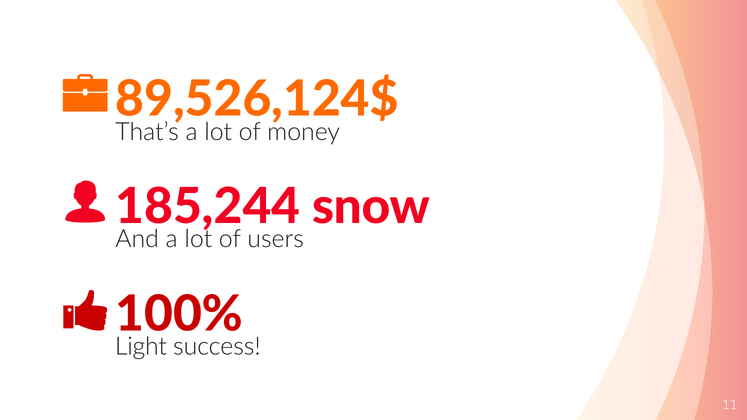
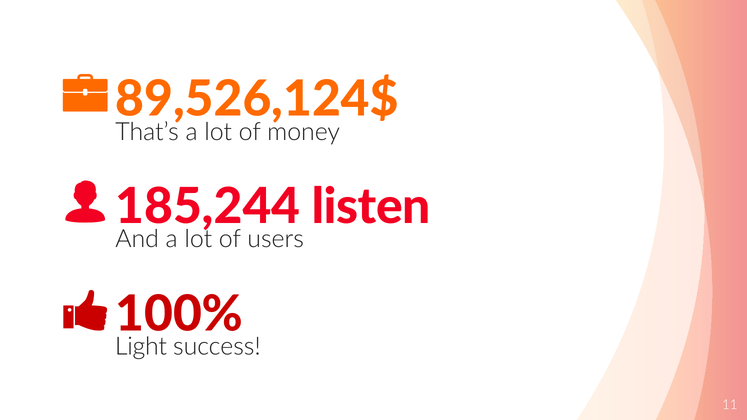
snow: snow -> listen (371, 207)
